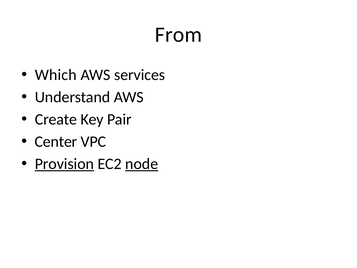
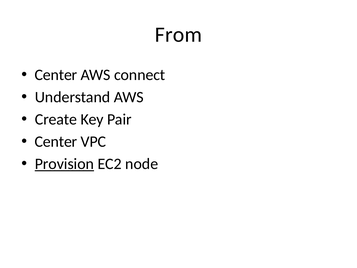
Which: Which -> Center (56, 75)
services: services -> connect (140, 75)
node underline: present -> none (142, 164)
